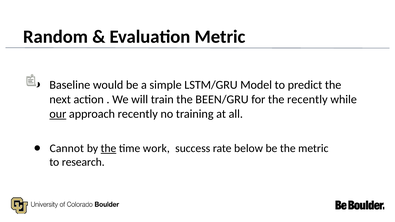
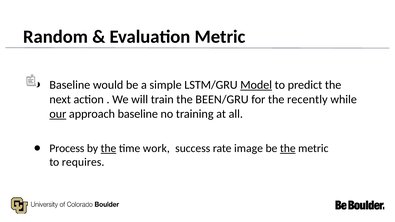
Model underline: none -> present (256, 85)
approach recently: recently -> baseline (138, 114)
Cannot: Cannot -> Process (67, 149)
below: below -> image (248, 149)
the underline: none -> present (288, 149)
research: research -> requires (83, 162)
